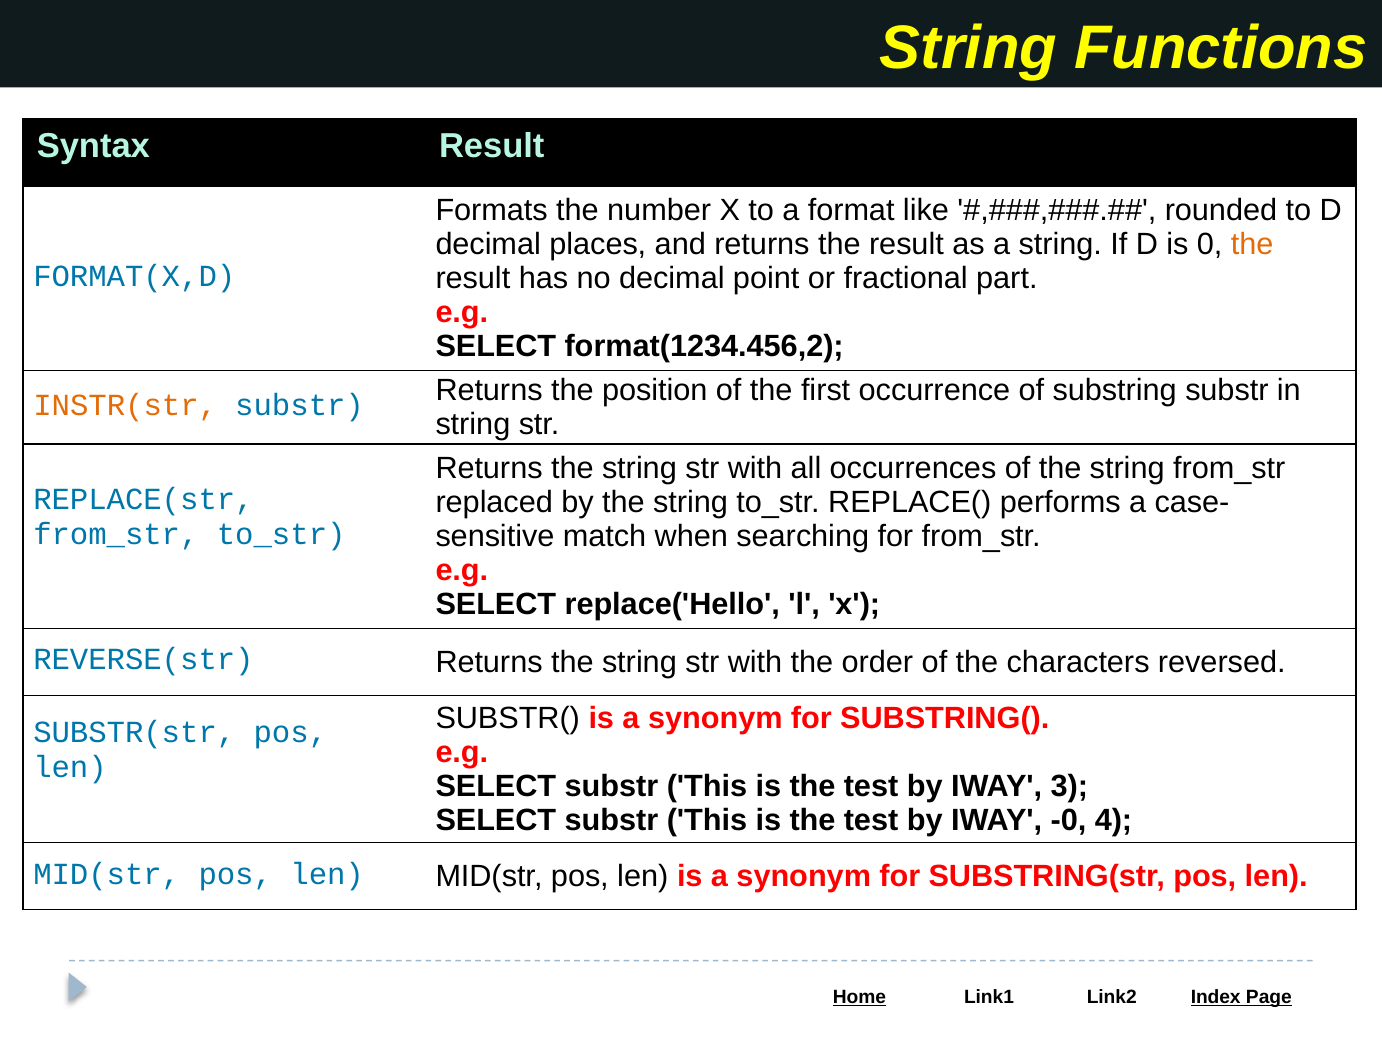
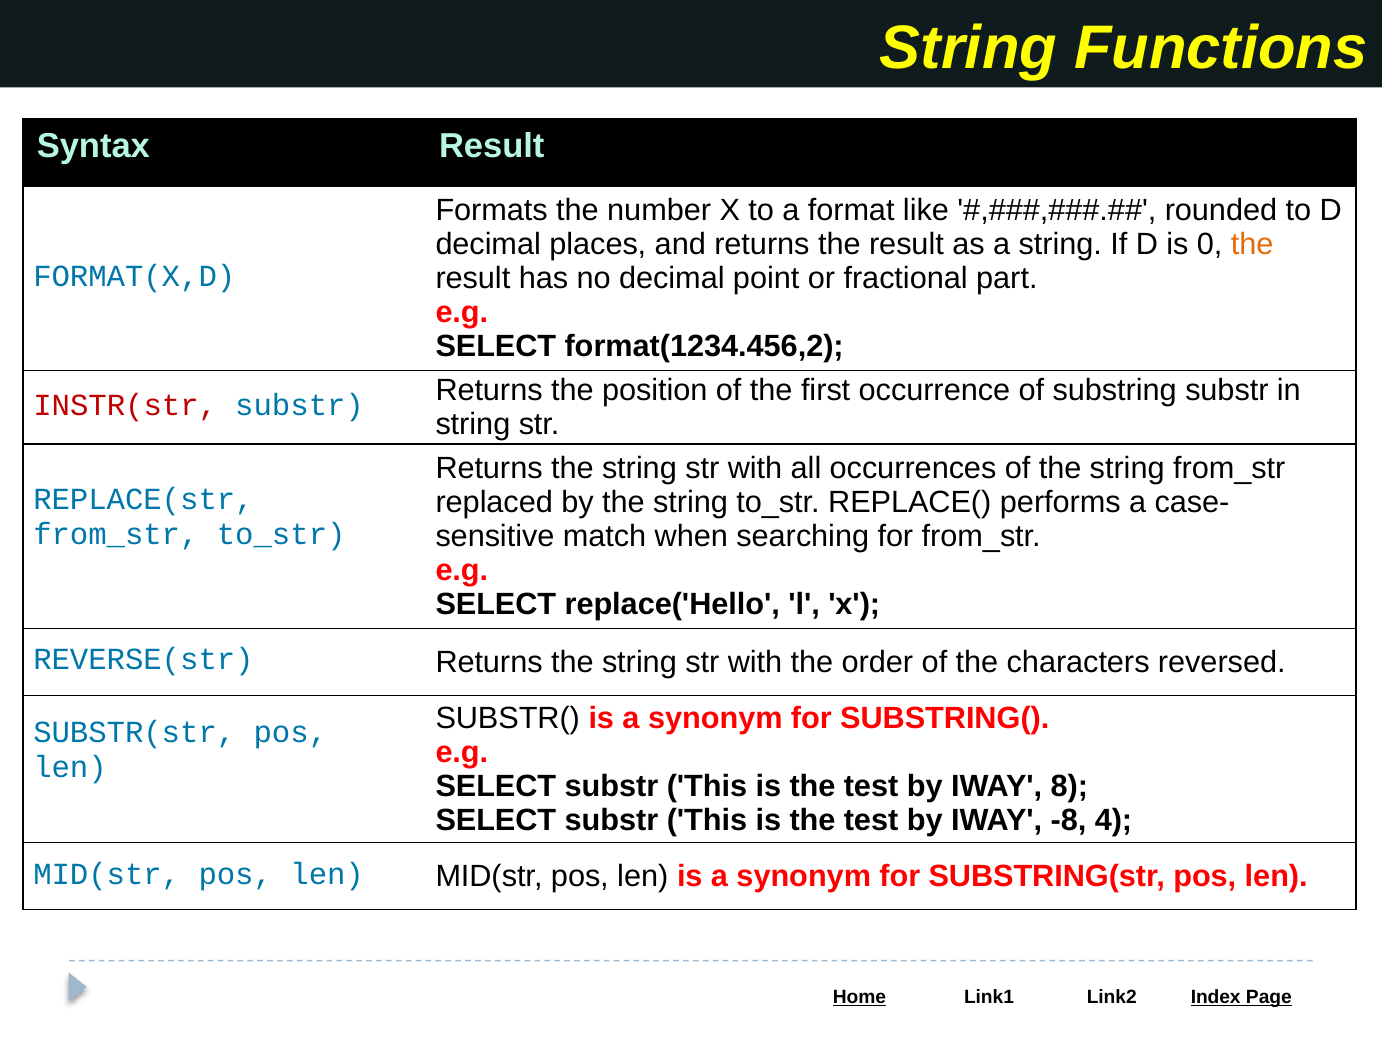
INSTR(str colour: orange -> red (125, 405)
3: 3 -> 8 (1069, 786)
-0: -0 -> -8 (1068, 820)
